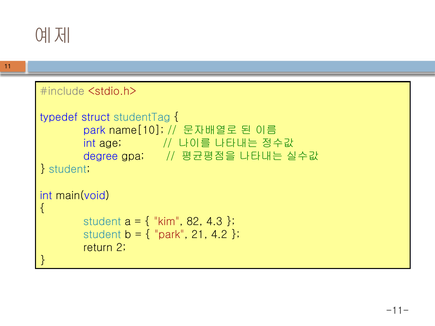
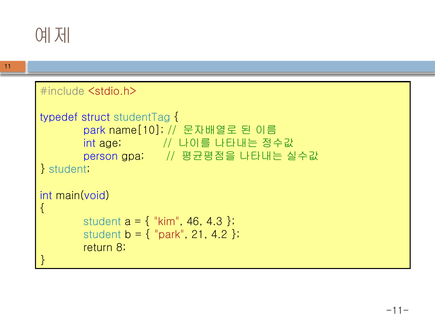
degree: degree -> person (101, 156)
82: 82 -> 46 (195, 222)
2: 2 -> 8 (121, 248)
